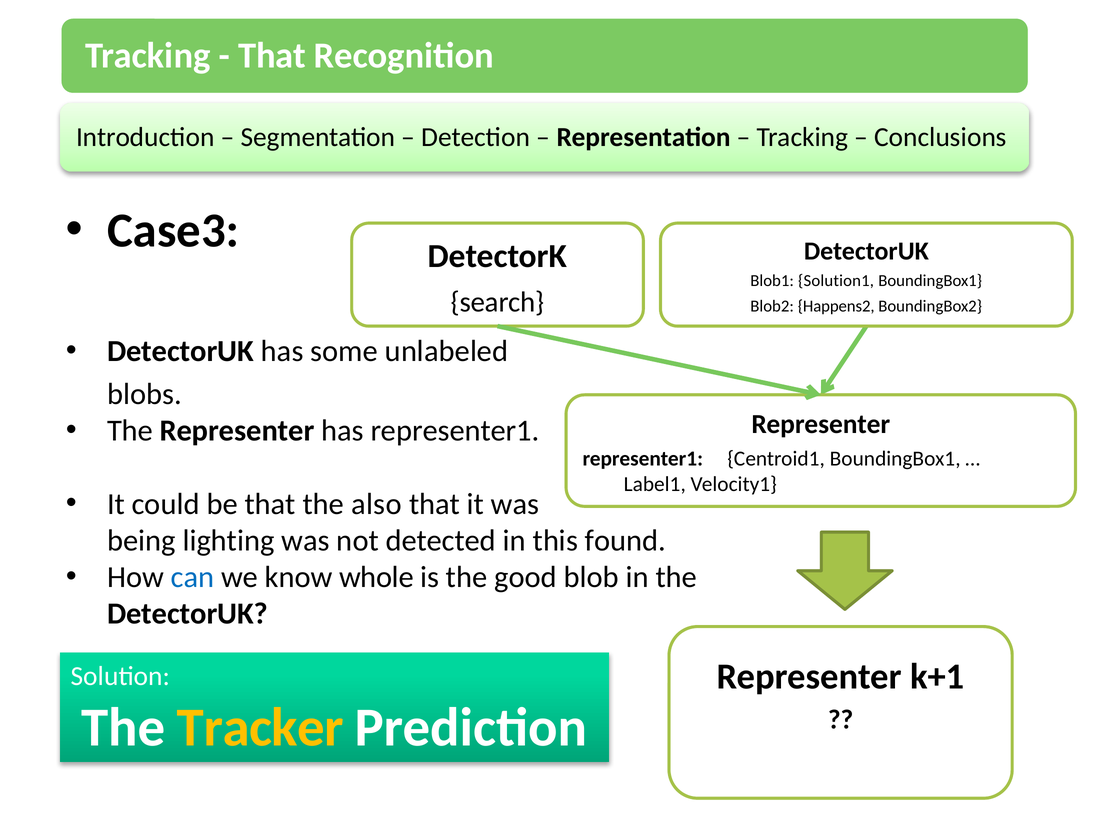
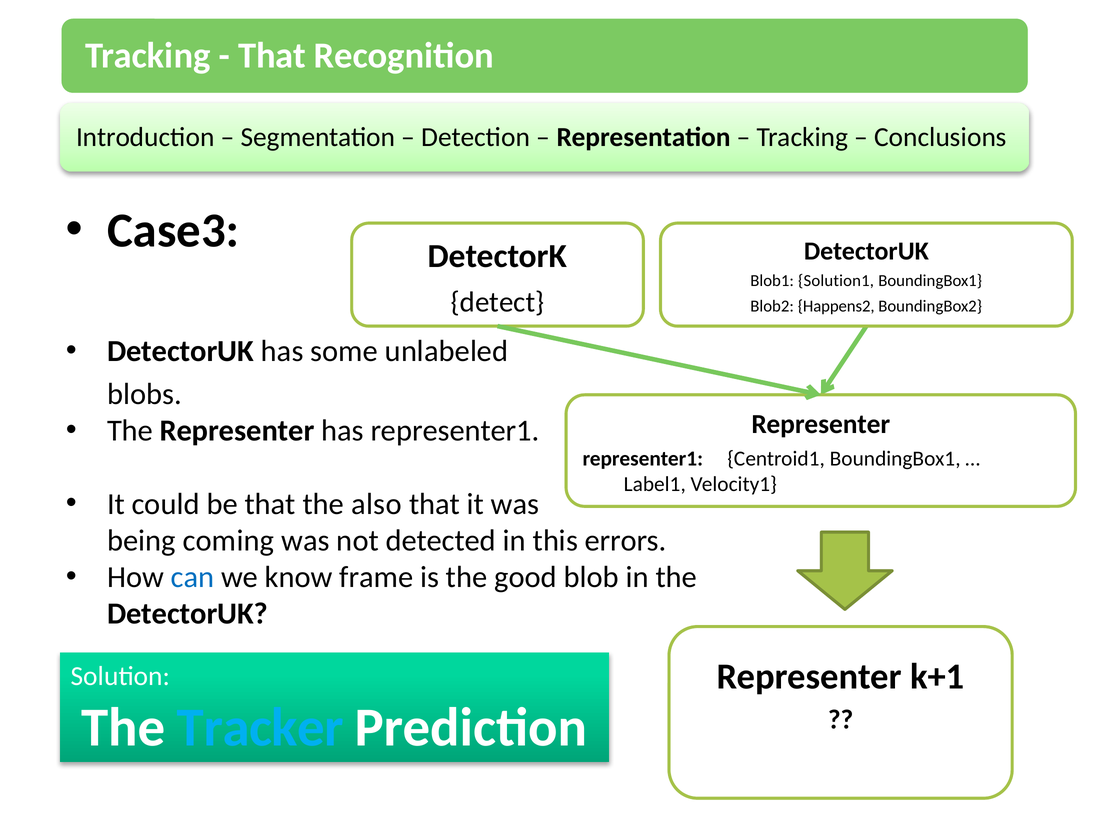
search: search -> detect (498, 302)
lighting: lighting -> coming (228, 540)
found: found -> errors (626, 540)
whole: whole -> frame (376, 577)
Tracker colour: yellow -> light blue (260, 727)
